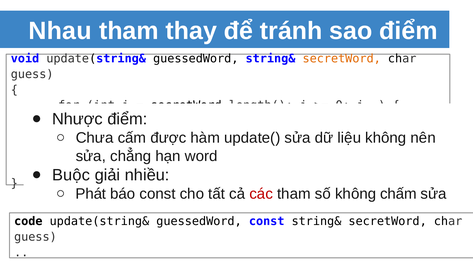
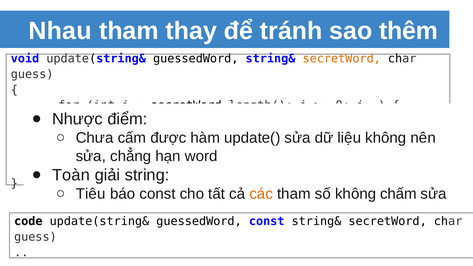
sao điểm: điểm -> thêm (409, 31)
Buộc: Buộc -> Toàn (71, 175)
nhiều: nhiều -> string (147, 175)
Phát: Phát -> Tiêu (91, 194)
các colour: red -> orange (261, 194)
